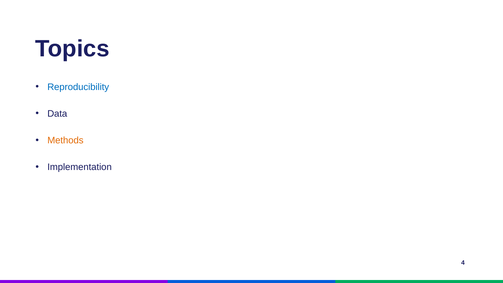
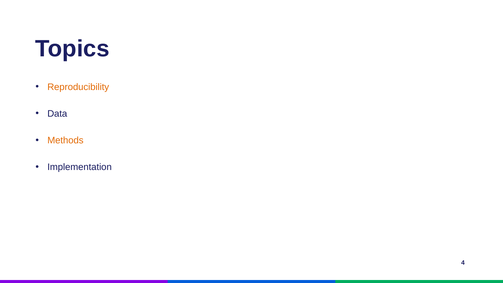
Reproducibility colour: blue -> orange (78, 87)
